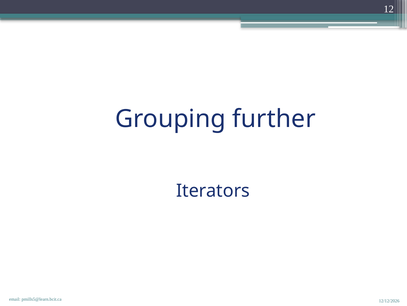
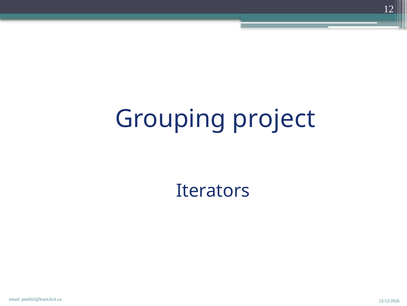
further: further -> project (274, 119)
